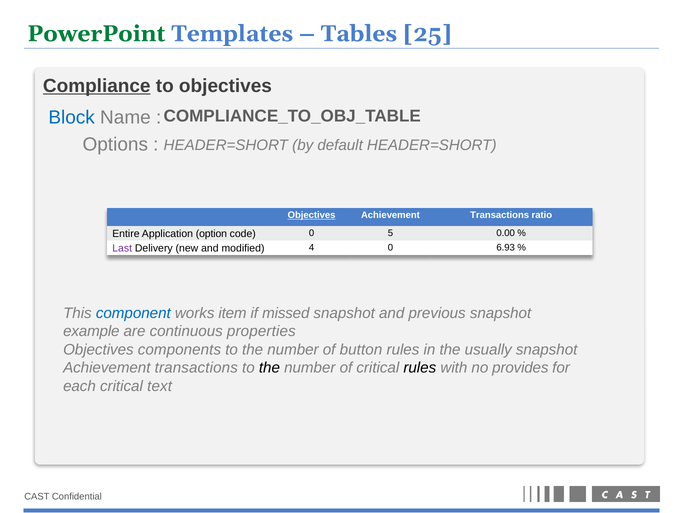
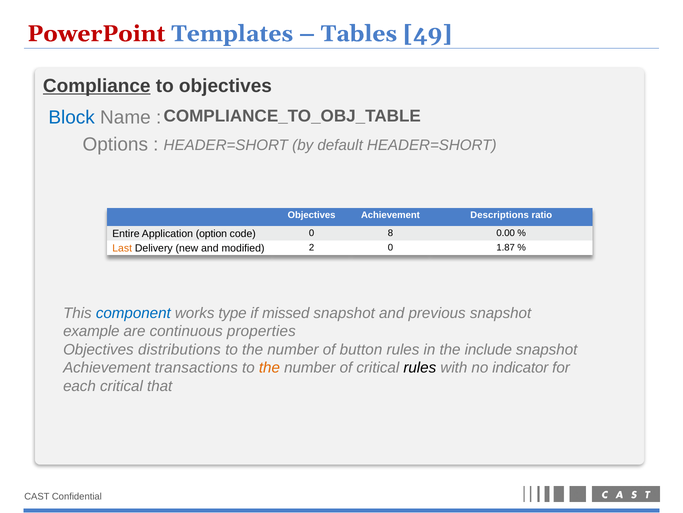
PowerPoint colour: green -> red (96, 34)
25: 25 -> 49 (428, 34)
Objectives underline: present -> none (312, 215)
Transactions: Transactions -> Descriptions (500, 215)
5: 5 -> 8 (390, 233)
Last colour: purple -> orange (122, 248)
4: 4 -> 2 (312, 247)
6.93: 6.93 -> 1.87 (506, 247)
item: item -> type (233, 313)
components: components -> distributions (179, 349)
usually: usually -> include (488, 349)
the colour: black -> orange (269, 367)
provides: provides -> indicator (520, 367)
text: text -> that (160, 385)
